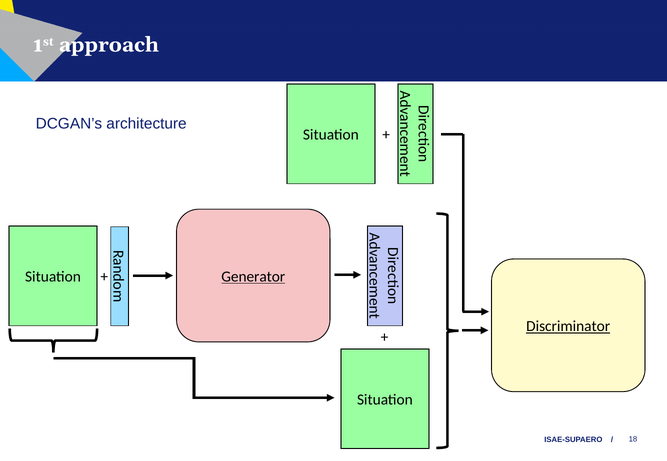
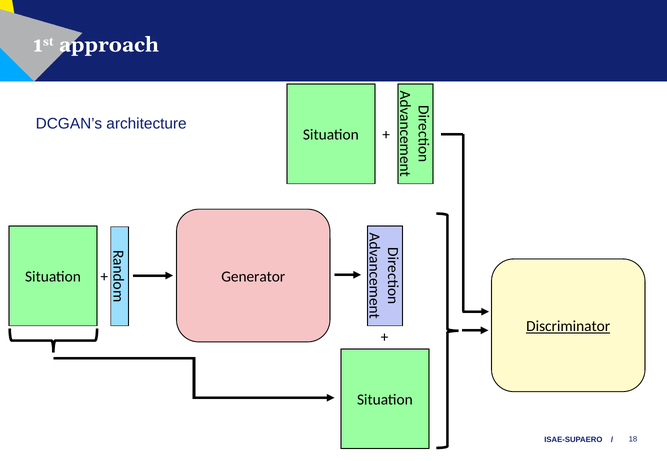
Generator underline: present -> none (253, 277)
